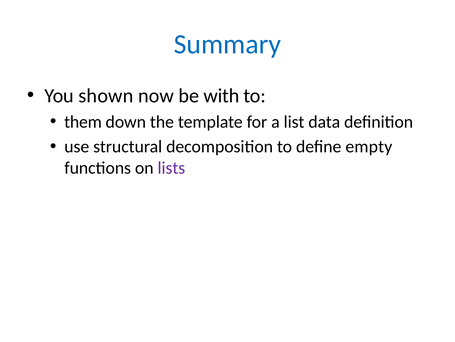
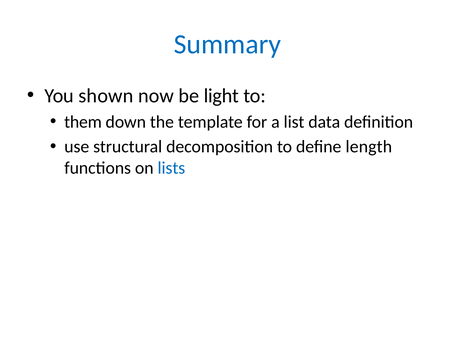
with: with -> light (221, 95)
empty: empty -> length (369, 146)
lists colour: purple -> blue (171, 168)
